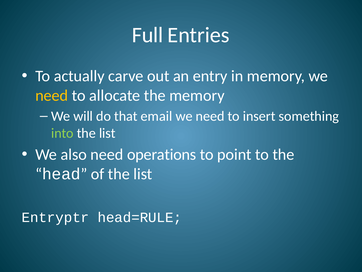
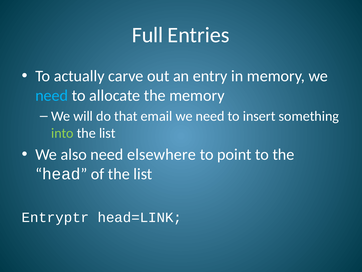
need colour: yellow -> light blue (52, 95)
operations: operations -> elsewhere (162, 154)
head=RULE: head=RULE -> head=LINK (140, 217)
